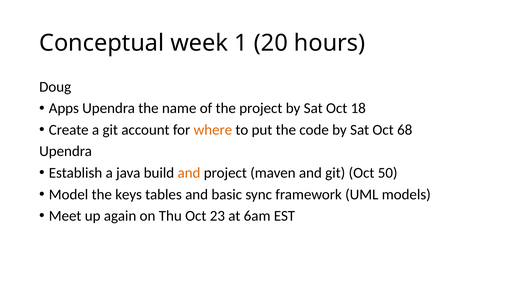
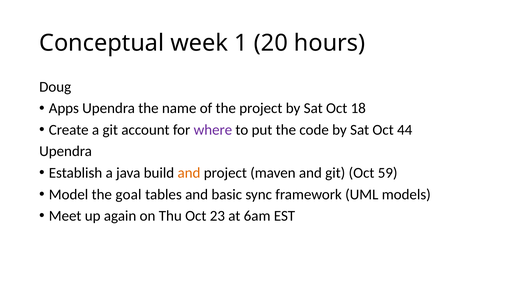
where colour: orange -> purple (213, 130)
68: 68 -> 44 (405, 130)
50: 50 -> 59 (388, 173)
keys: keys -> goal (128, 194)
